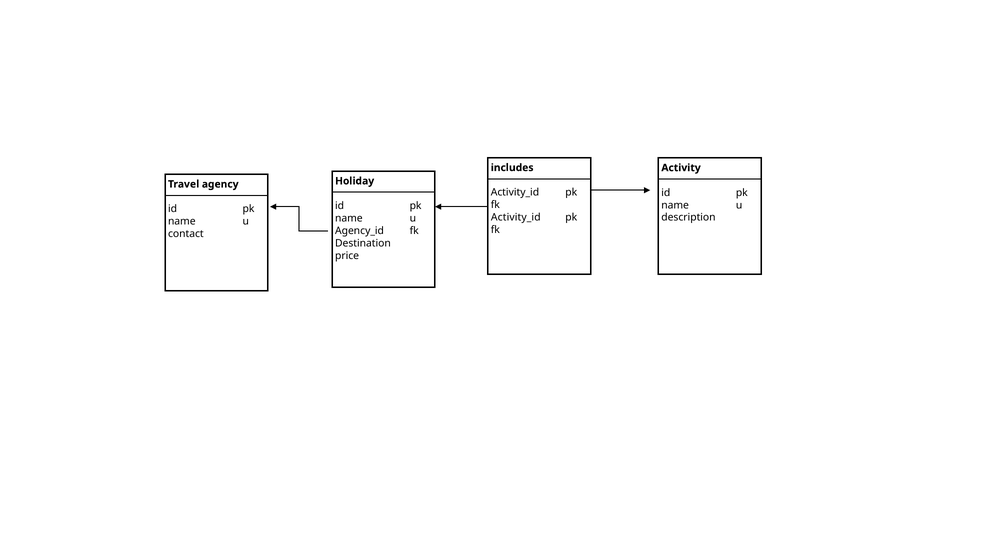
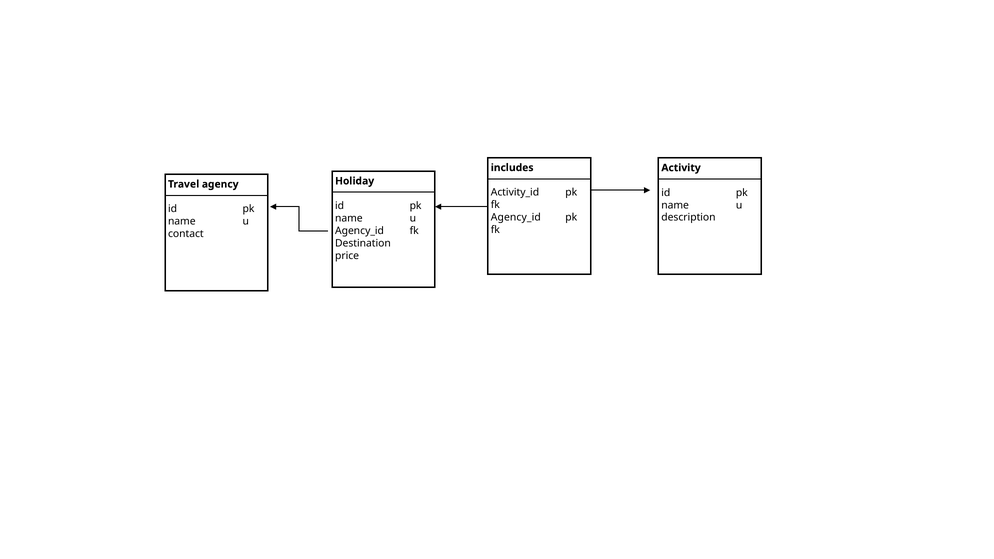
Activity_id: Activity_id -> Agency_id (516, 217)
